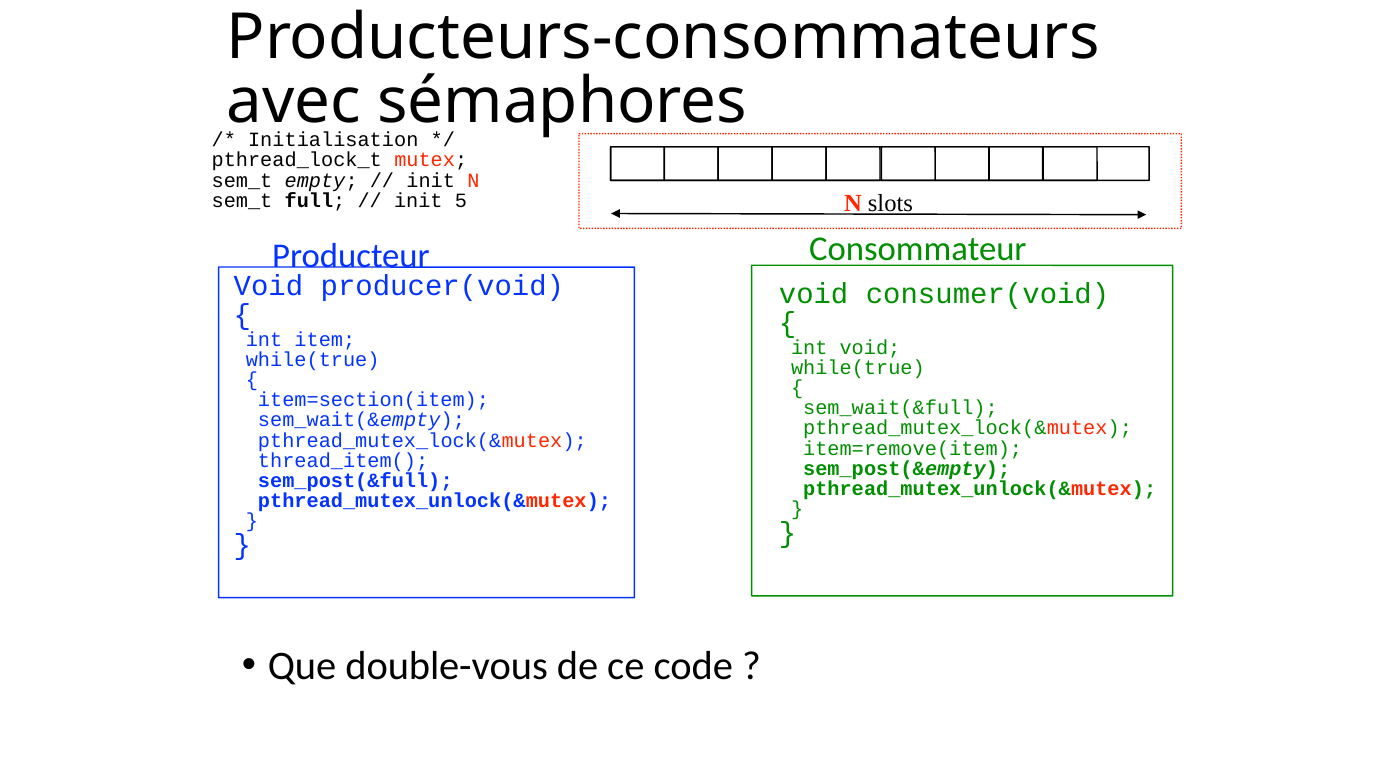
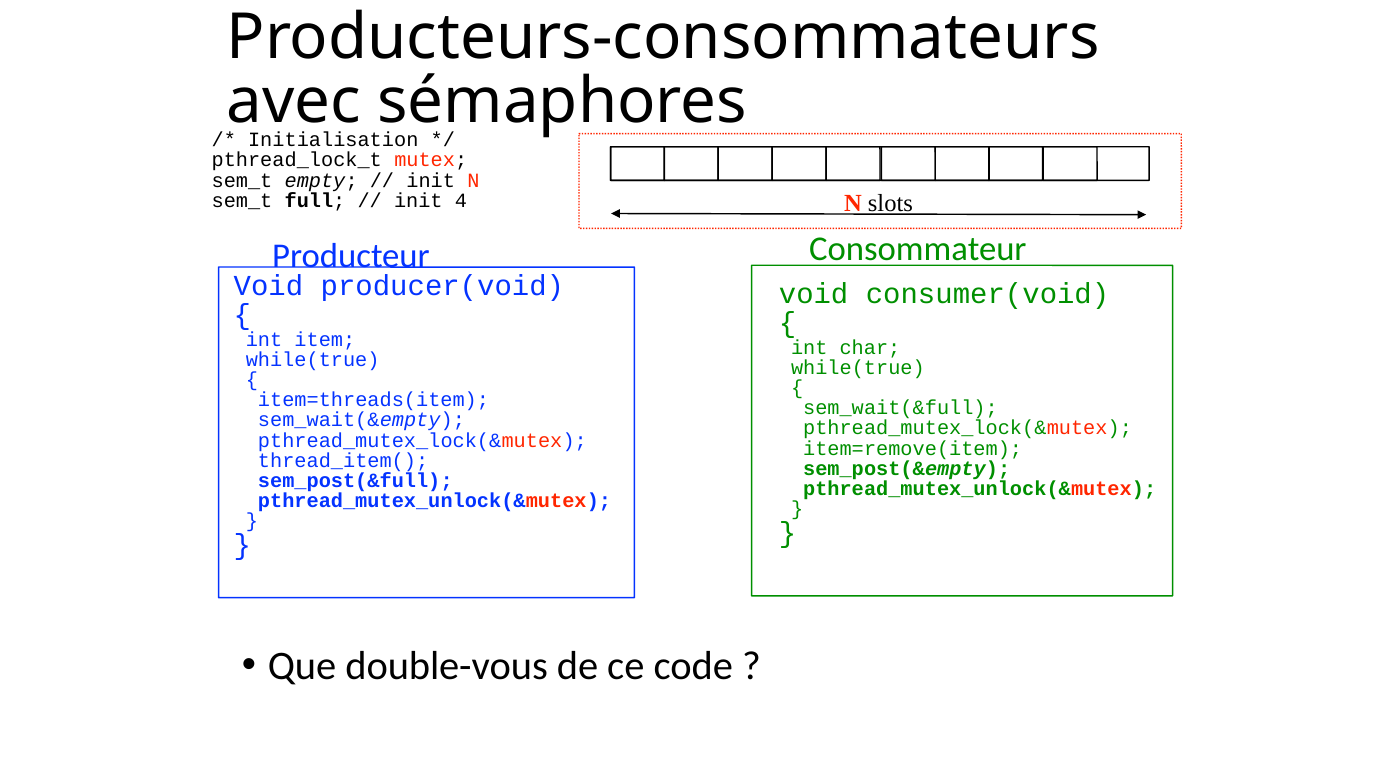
5: 5 -> 4 (461, 201)
int void: void -> char (870, 347)
item=section(item: item=section(item -> item=threads(item (374, 400)
